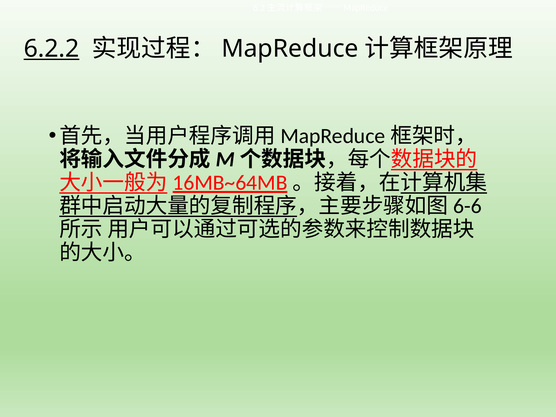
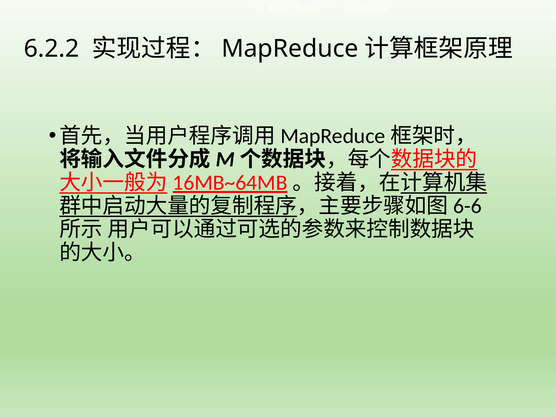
6.2.2 underline: present -> none (52, 49)
